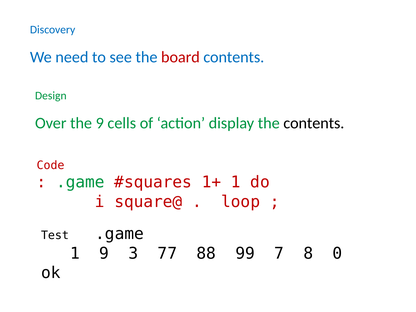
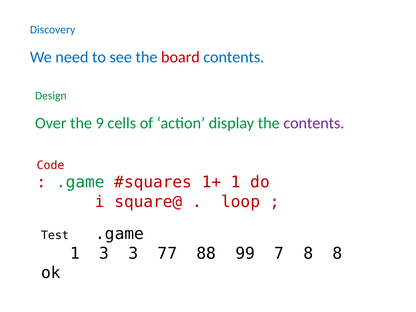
contents colour: black -> purple (314, 123)
1 9: 9 -> 3 (104, 253)
8 0: 0 -> 8 (337, 253)
